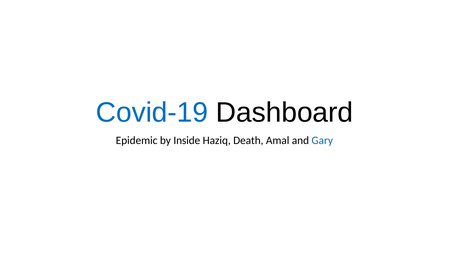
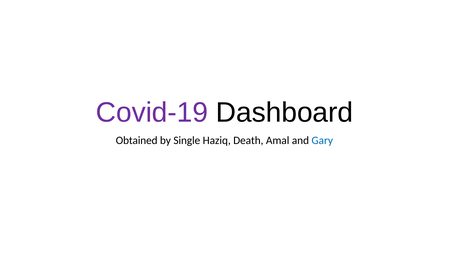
Covid-19 colour: blue -> purple (152, 112)
Epidemic: Epidemic -> Obtained (137, 140)
Inside: Inside -> Single (187, 140)
